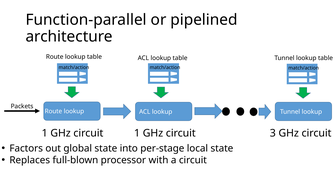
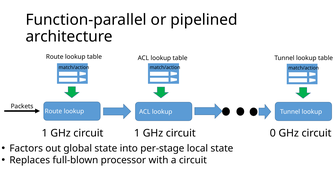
3: 3 -> 0 (273, 133)
